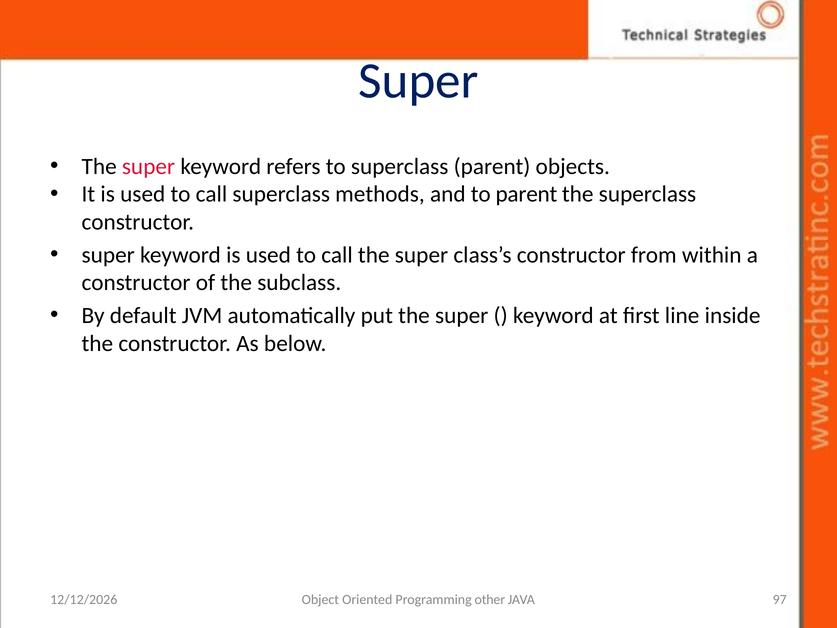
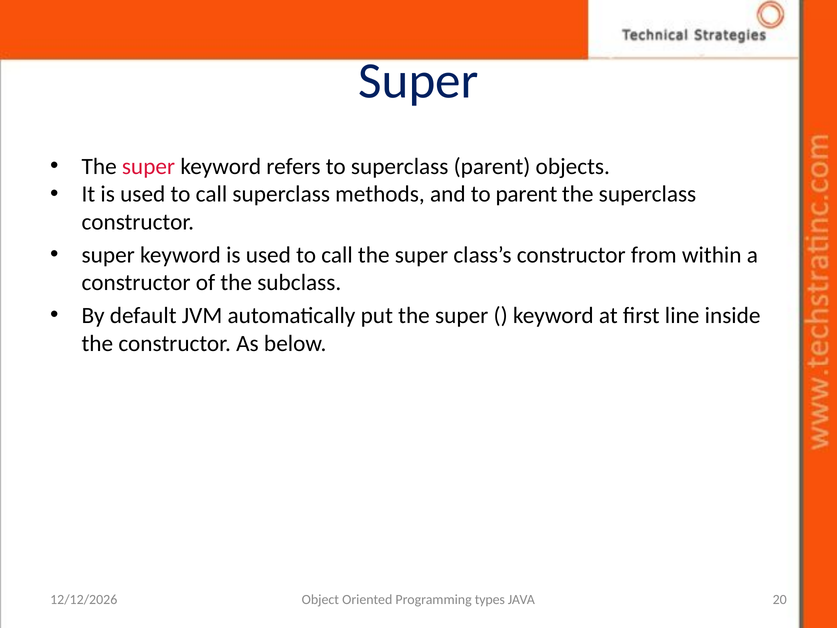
other: other -> types (490, 599)
97: 97 -> 20 (780, 599)
